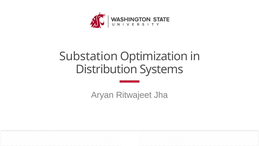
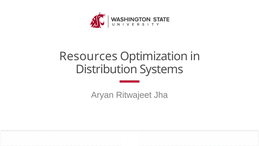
Substation: Substation -> Resources (88, 56)
